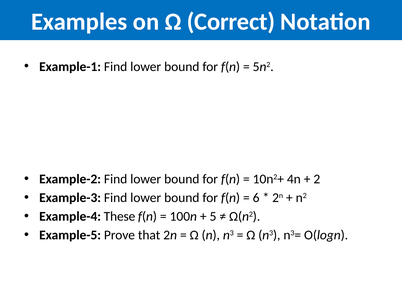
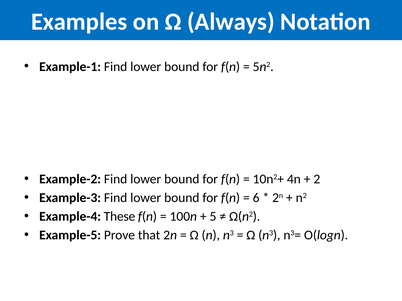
Correct: Correct -> Always (231, 22)
